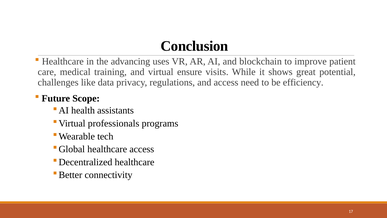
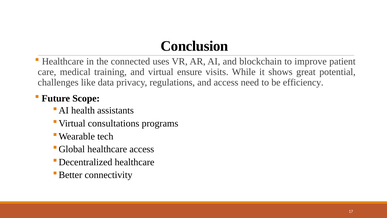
advancing: advancing -> connected (130, 61)
professionals: professionals -> consultations (114, 123)
